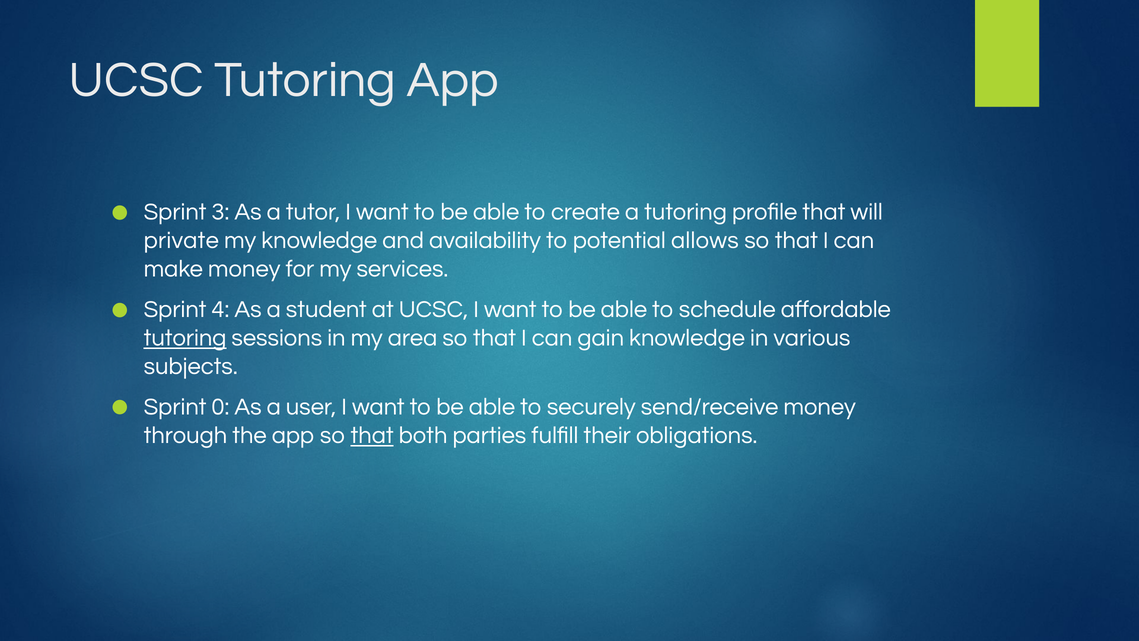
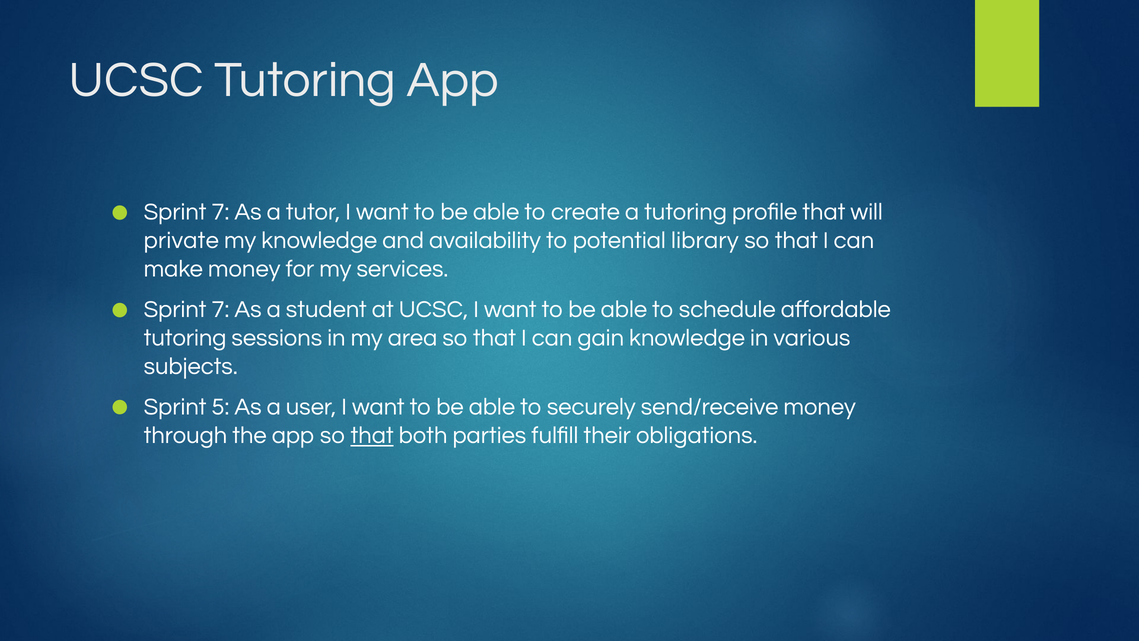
3: 3 -> 7 (220, 212)
allows: allows -> library (705, 240)
4: 4 -> 7 (220, 309)
tutoring underline: present -> none (185, 338)
0: 0 -> 5 (220, 407)
